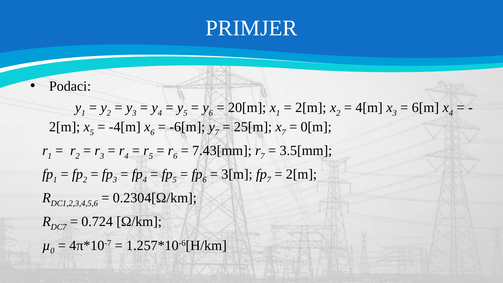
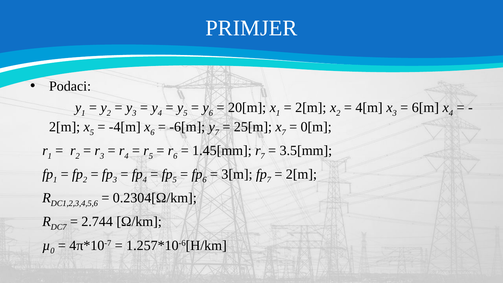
7.43[mm: 7.43[mm -> 1.45[mm (222, 151)
0.724: 0.724 -> 2.744 (97, 222)
